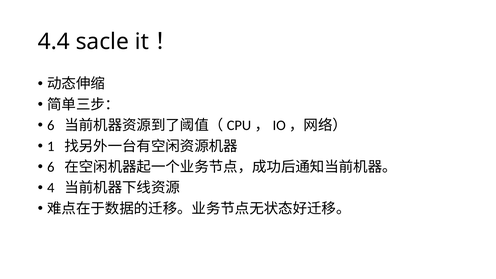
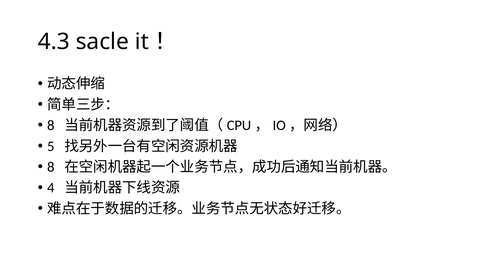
4.4: 4.4 -> 4.3 (54, 42)
6: 6 -> 8 (51, 125)
1: 1 -> 5 (51, 146)
6: 6 -> 8 (51, 167)
